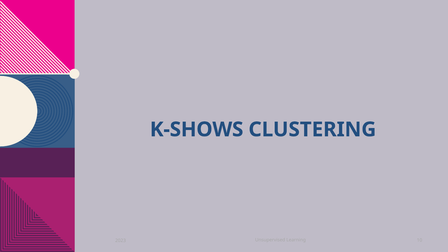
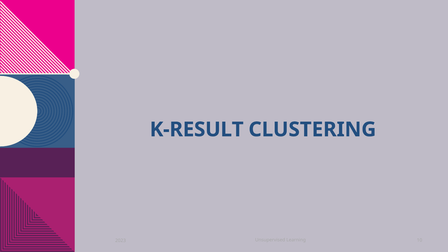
K-SHOWS: K-SHOWS -> K-RESULT (197, 129)
